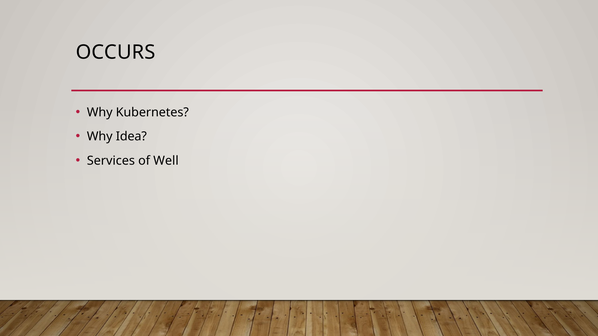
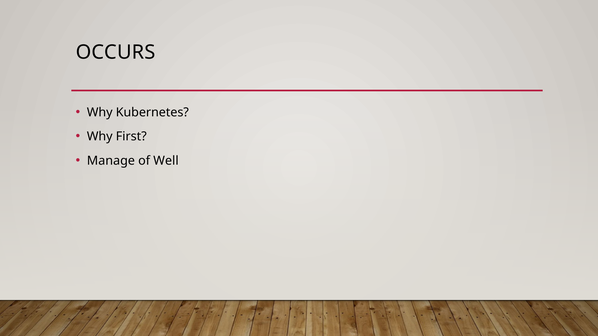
Idea: Idea -> First (131, 137)
Services: Services -> Manage (111, 161)
